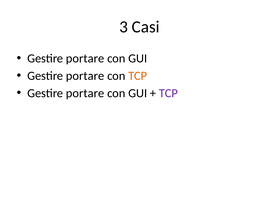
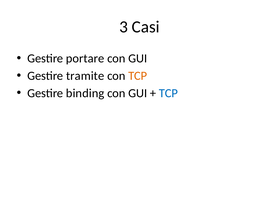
portare: portare -> tramite (85, 76)
portare: portare -> binding (85, 93)
TCP colour: purple -> blue (168, 93)
